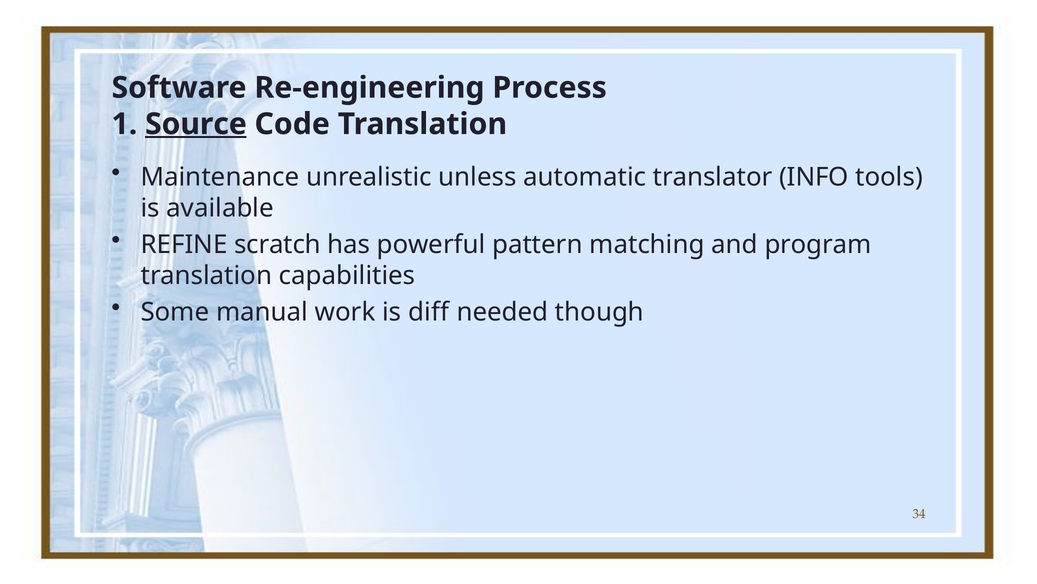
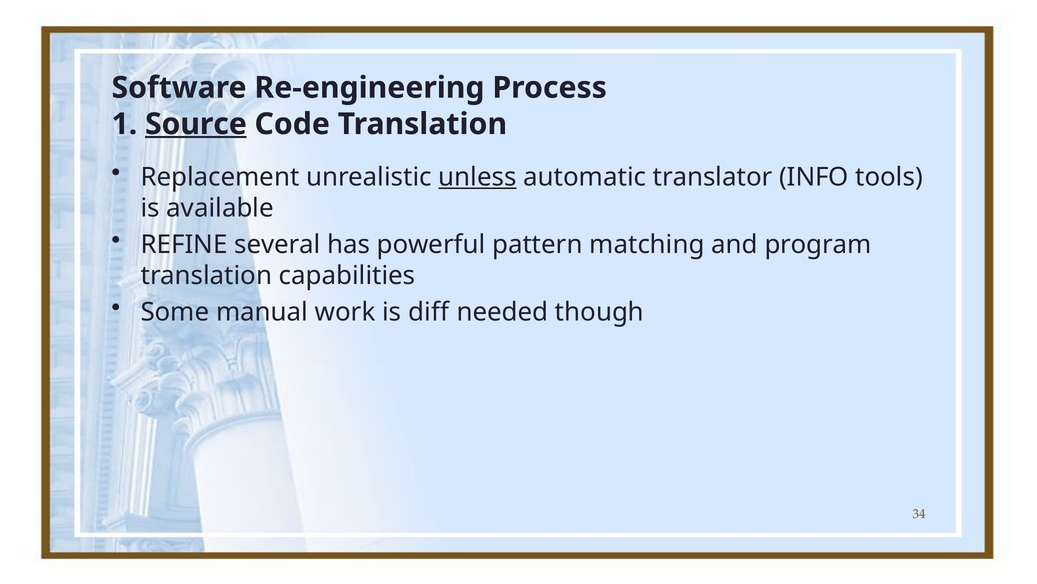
Maintenance: Maintenance -> Replacement (220, 177)
unless underline: none -> present (478, 177)
scratch: scratch -> several (277, 244)
